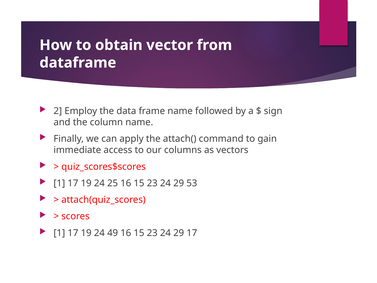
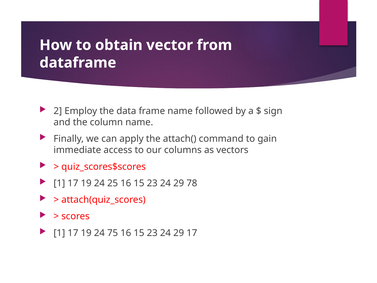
53: 53 -> 78 (192, 183)
49: 49 -> 75 (113, 233)
